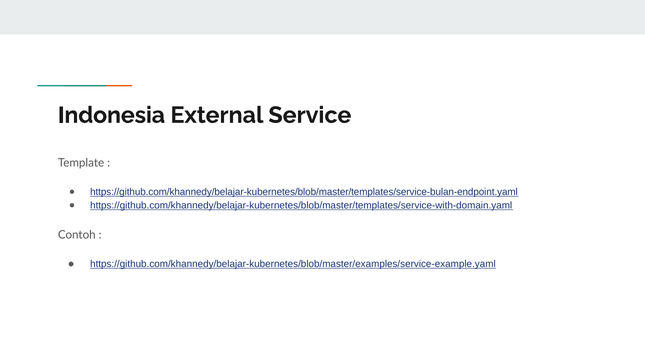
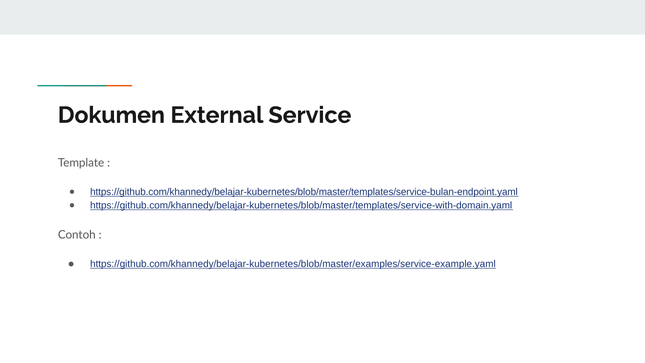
Indonesia: Indonesia -> Dokumen (111, 115)
